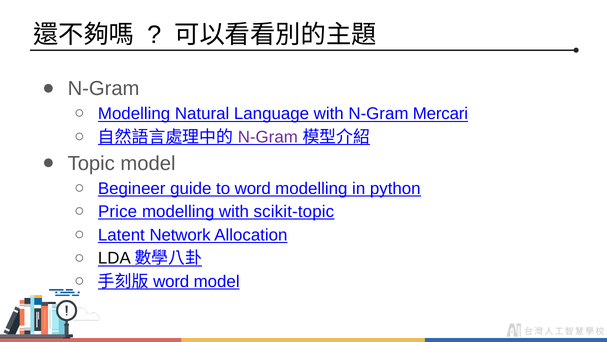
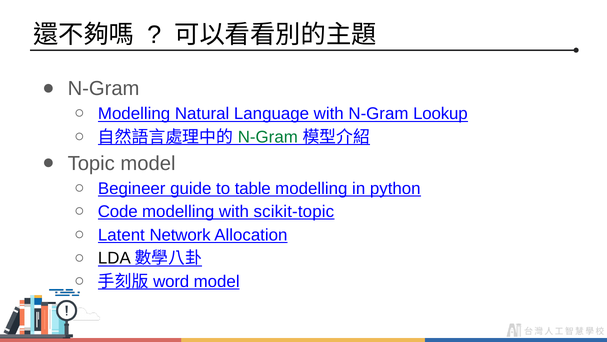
Mercari: Mercari -> Lookup (440, 114)
N-Gram colour: purple -> green (268, 137)
to word: word -> table (253, 188)
Price: Price -> Code (118, 211)
